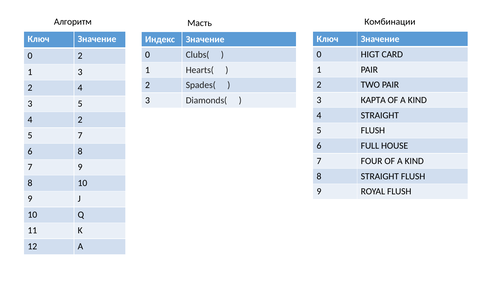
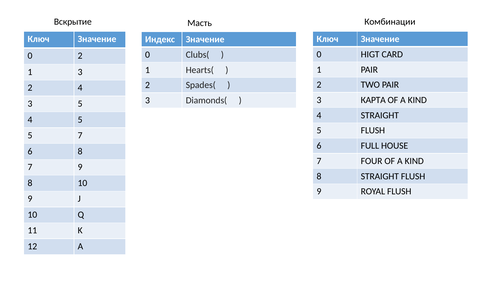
Алгоритм: Алгоритм -> Вскрытие (73, 22)
4 2: 2 -> 5 (80, 119)
